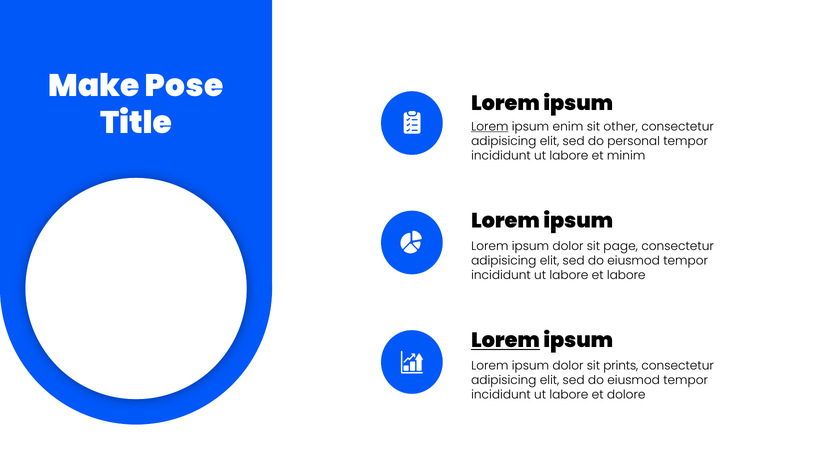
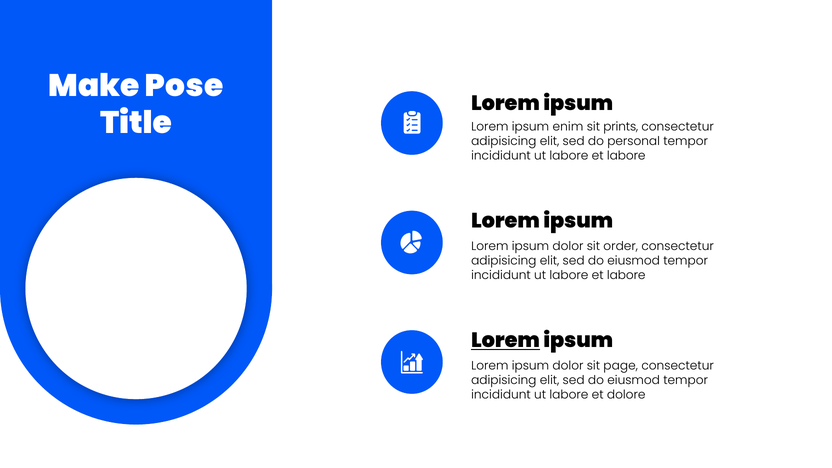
Lorem underline: present -> none (490, 127)
other: other -> prints (621, 127)
minim: minim -> labore (626, 156)
page: page -> order (621, 246)
prints: prints -> page (621, 366)
